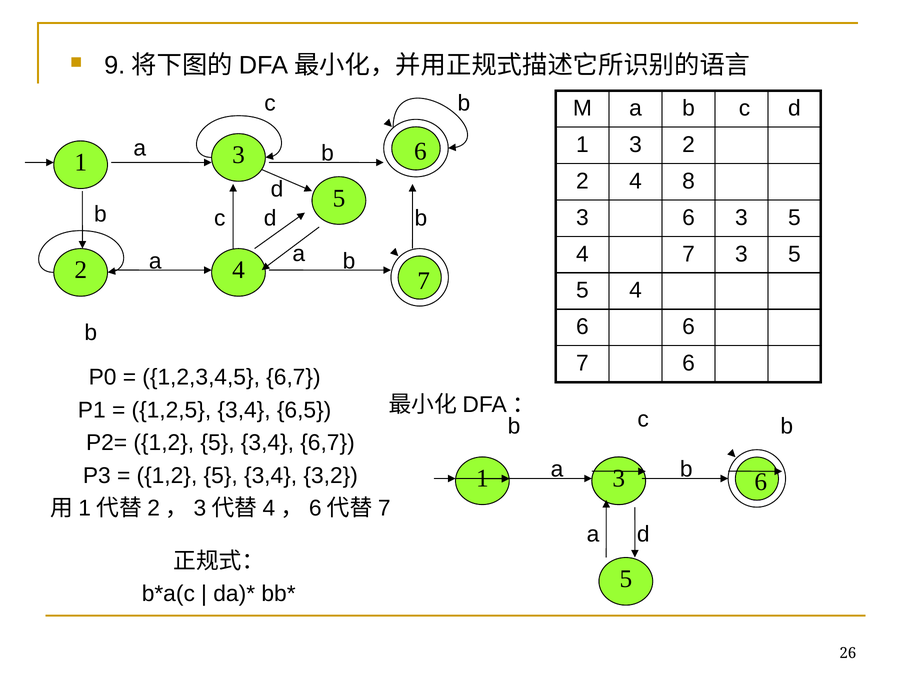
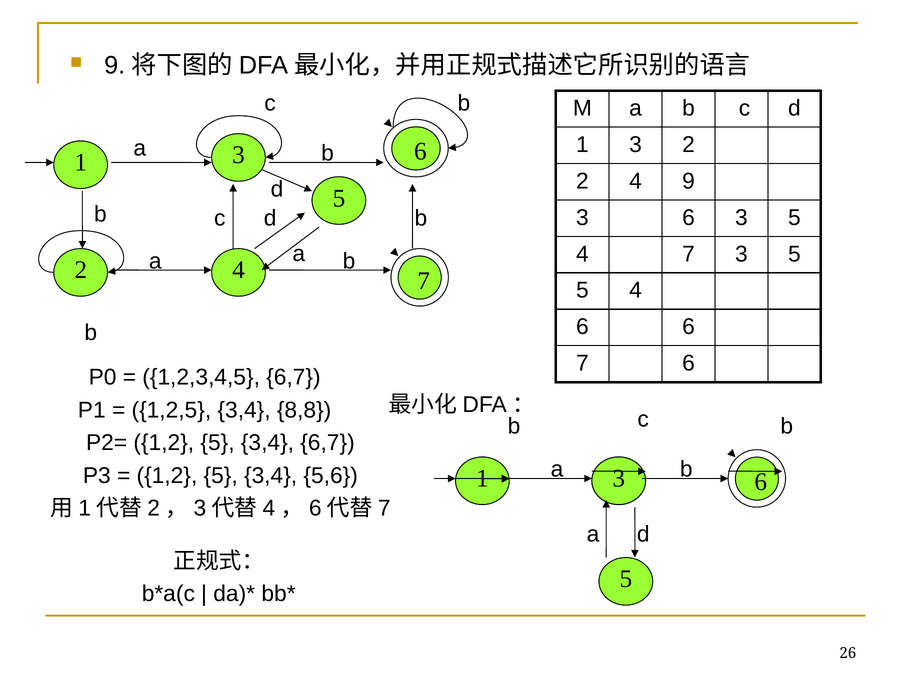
8: 8 -> 9 (688, 181)
6,5: 6,5 -> 8,8 (304, 410)
3,2: 3,2 -> 5,6 (331, 475)
